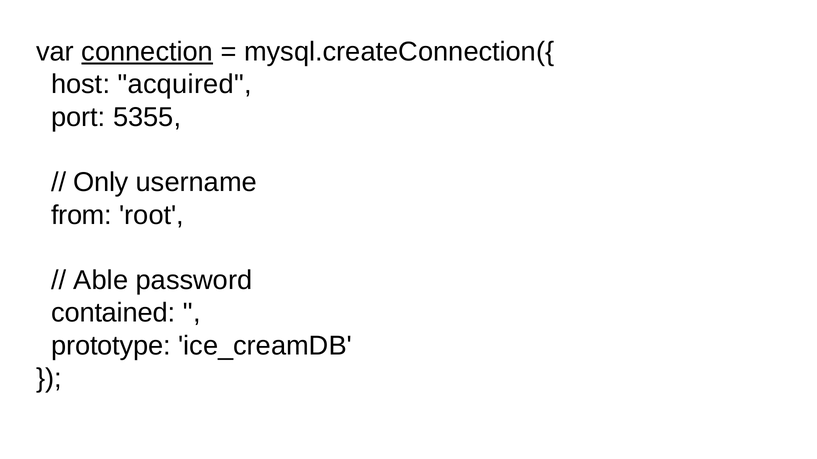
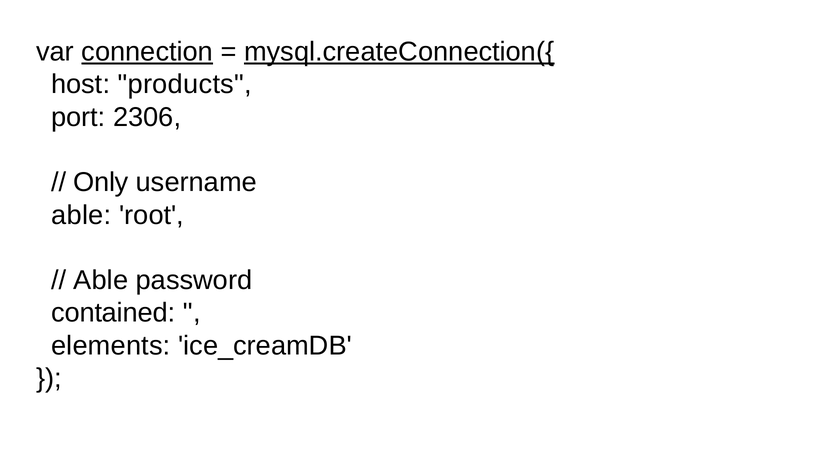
mysql.createConnection({ underline: none -> present (399, 52)
acquired: acquired -> products (185, 85)
5355: 5355 -> 2306 (147, 117)
from: from -> able (81, 215)
prototype: prototype -> elements (111, 346)
